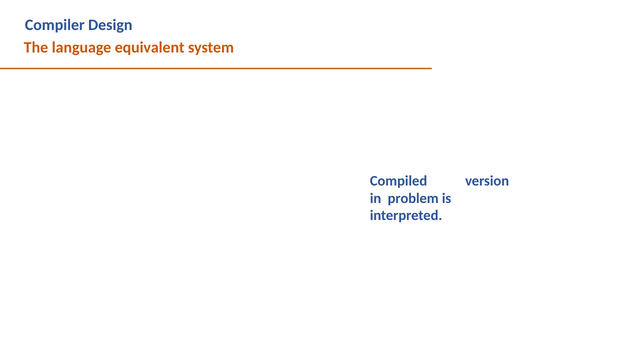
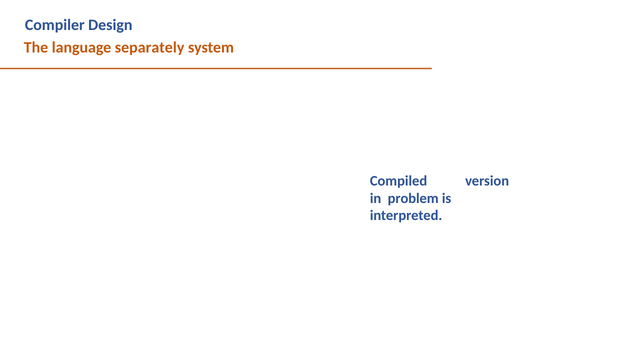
equivalent: equivalent -> separately (150, 47)
